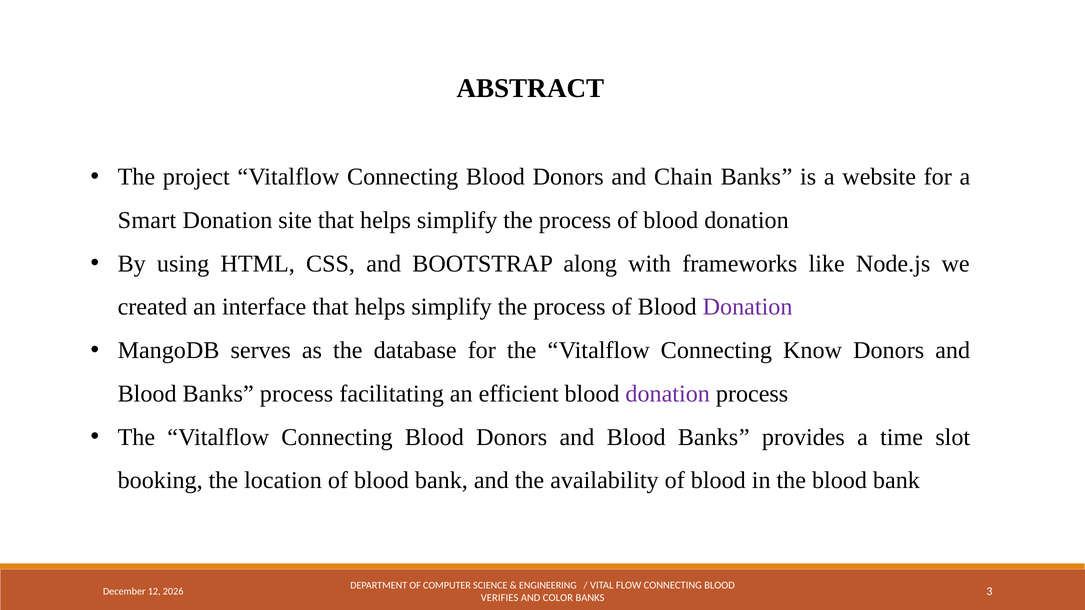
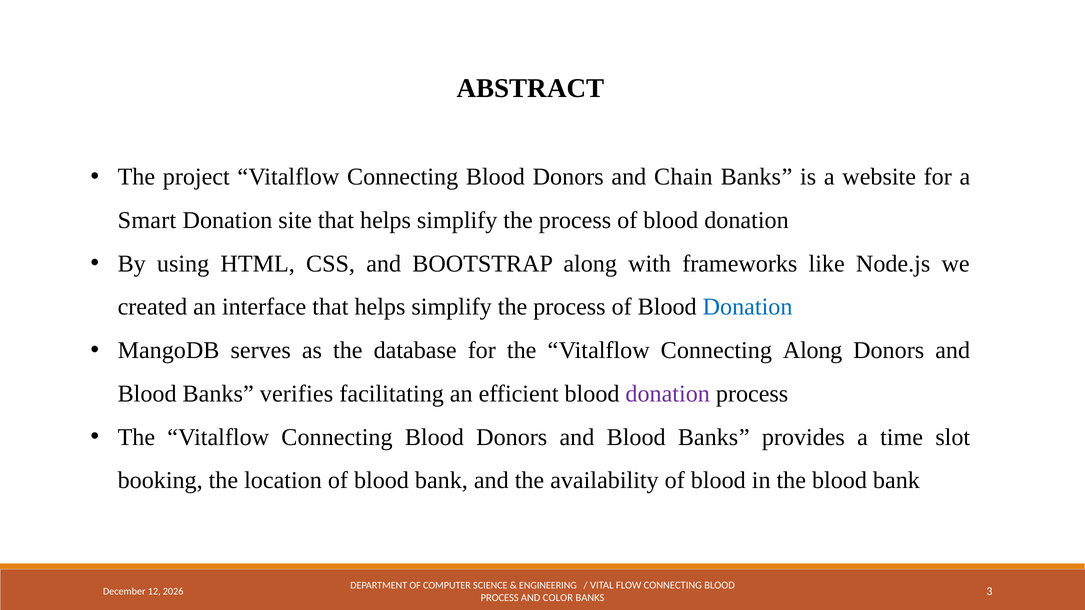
Donation colour: purple -> blue (748, 307)
Connecting Know: Know -> Along (813, 350)
Banks process: process -> verifies (297, 394)
VERIFIES: VERIFIES -> PROCESS (500, 598)
